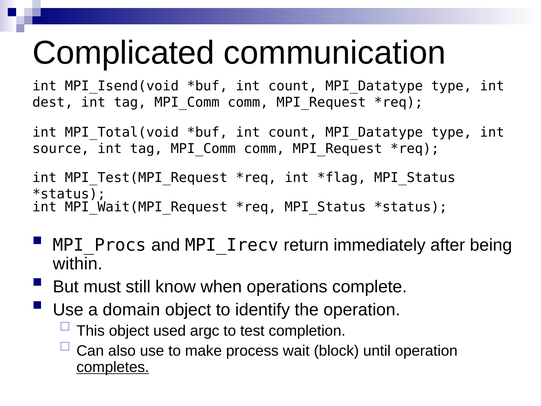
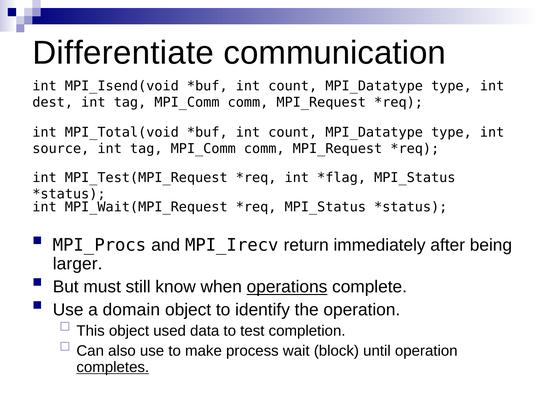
Complicated: Complicated -> Differentiate (123, 53)
within: within -> larger (78, 264)
operations underline: none -> present (287, 287)
argc: argc -> data (205, 331)
